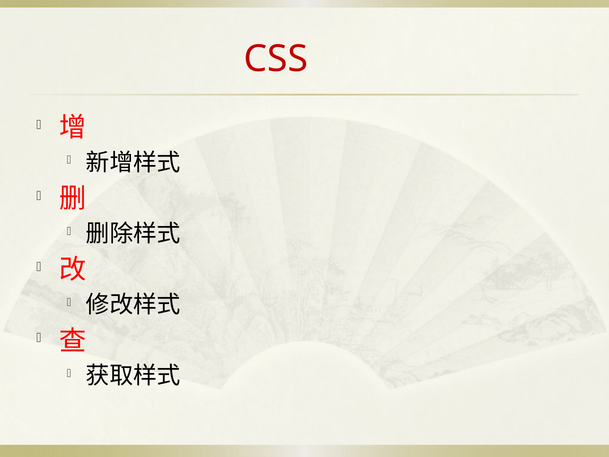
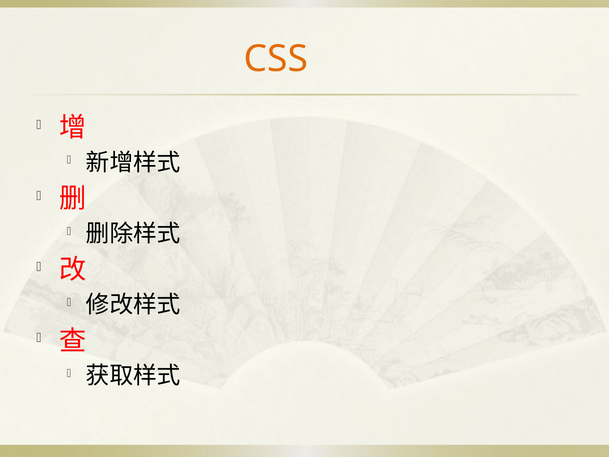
CSS colour: red -> orange (276, 59)
